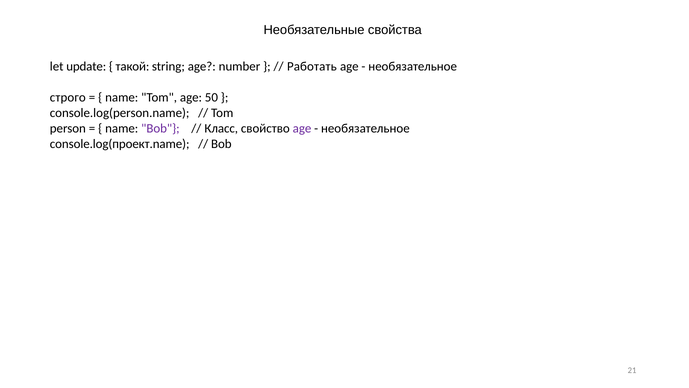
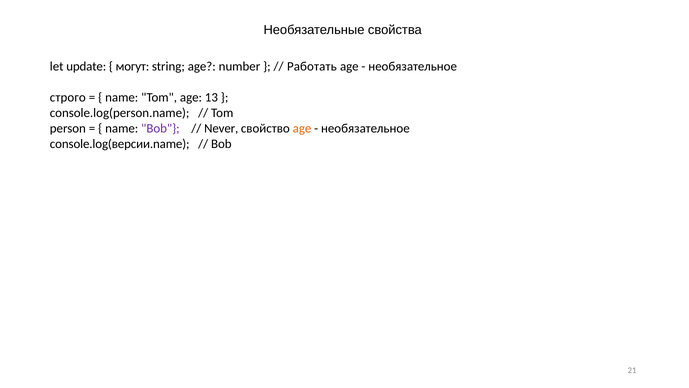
такой: такой -> могут (132, 67)
50: 50 -> 13 (211, 98)
Класс: Класс -> Never (221, 129)
age colour: purple -> orange (302, 129)
console.log(проект.name: console.log(проект.name -> console.log(версии.name (120, 144)
